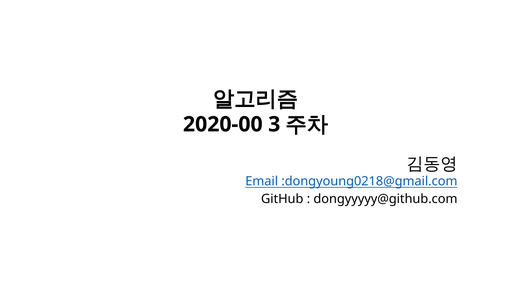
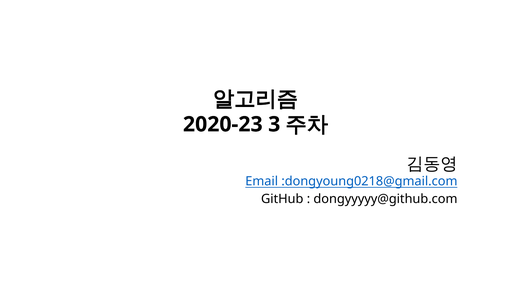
2020-00: 2020-00 -> 2020-23 (223, 124)
